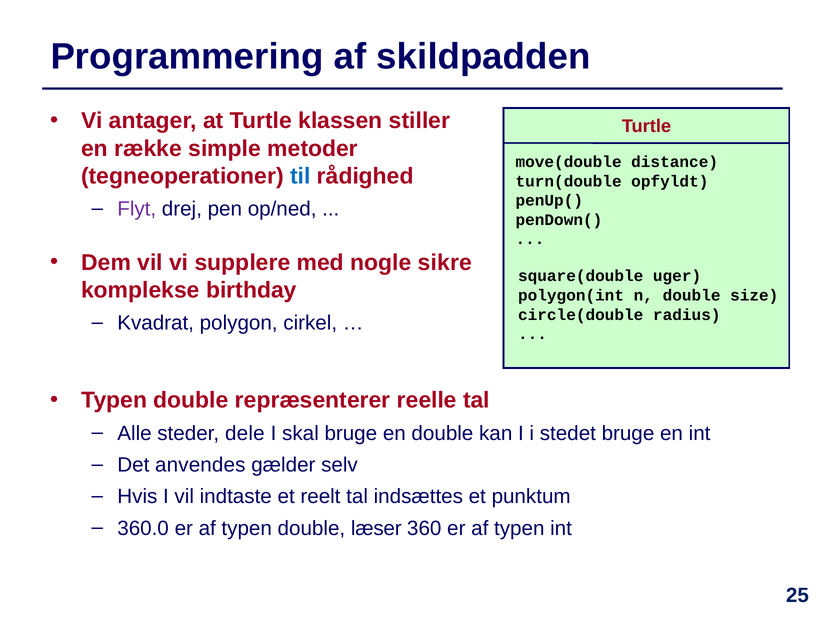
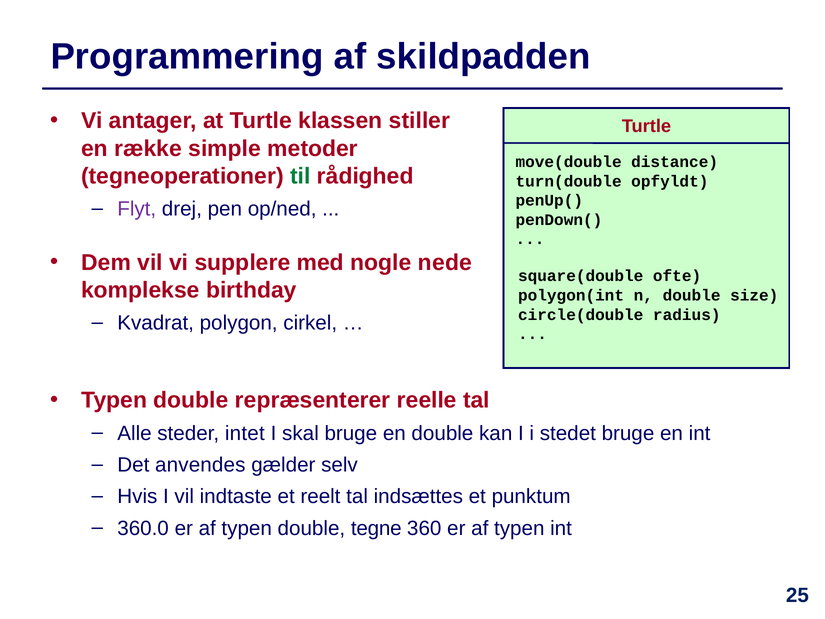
til colour: blue -> green (300, 176)
sikre: sikre -> nede (445, 263)
uger: uger -> ofte (677, 276)
dele: dele -> intet (245, 433)
læser: læser -> tegne (376, 528)
